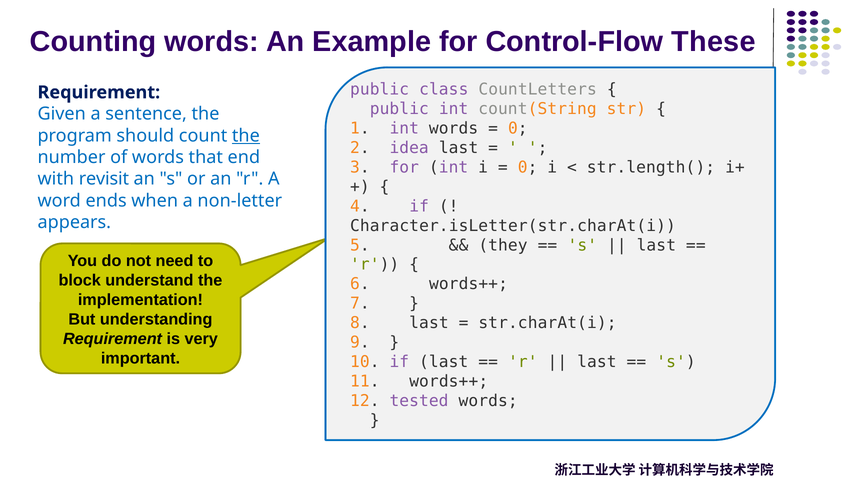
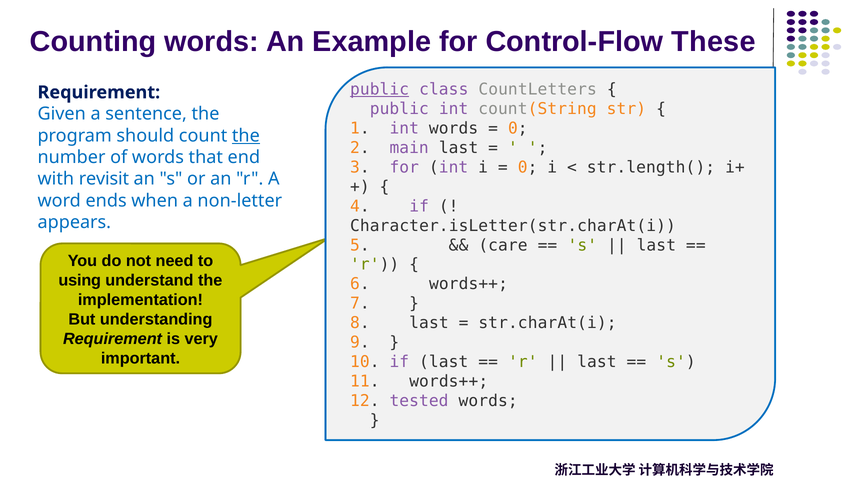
public underline: none -> present (380, 89)
idea: idea -> main (409, 148)
they: they -> care (503, 245)
block: block -> using (80, 280)
